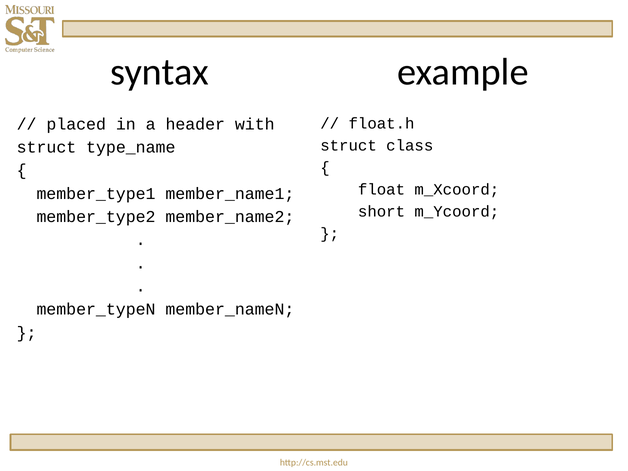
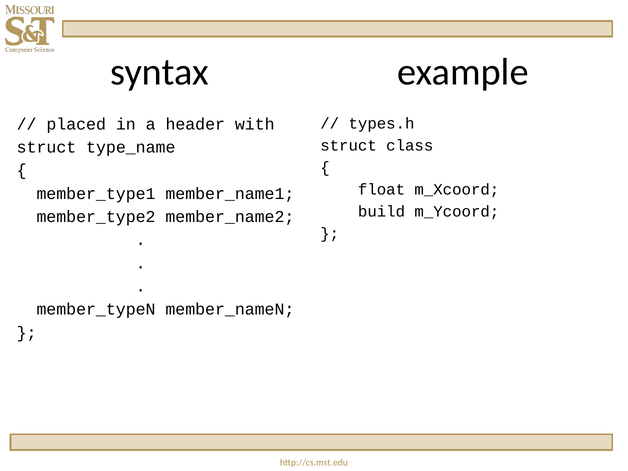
float.h: float.h -> types.h (382, 124)
short: short -> build (382, 211)
